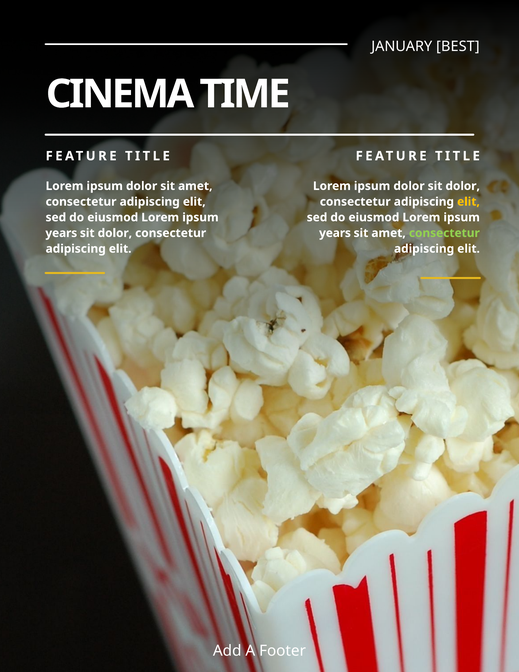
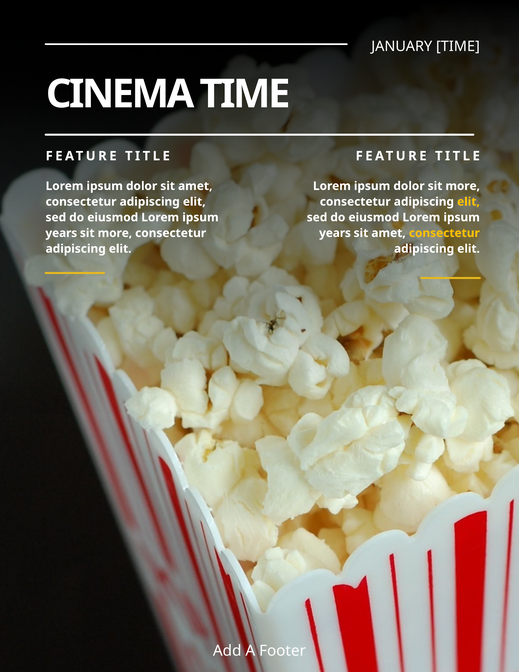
JANUARY BEST: BEST -> TIME (458, 47)
dolor sit dolor: dolor -> more (463, 186)
dolor: dolor -> more (115, 233)
consectetur colour: light green -> yellow (444, 233)
